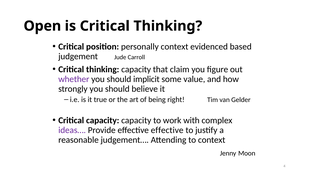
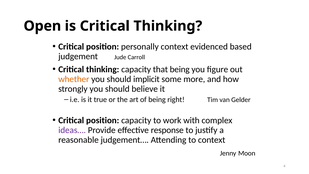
that claim: claim -> being (180, 69)
whether colour: purple -> orange (74, 79)
value: value -> more (194, 79)
capacity: capacity -> position (103, 120)
effective effective: effective -> response (167, 130)
